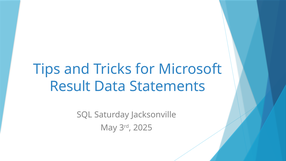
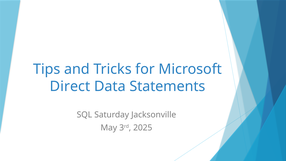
Result: Result -> Direct (70, 86)
